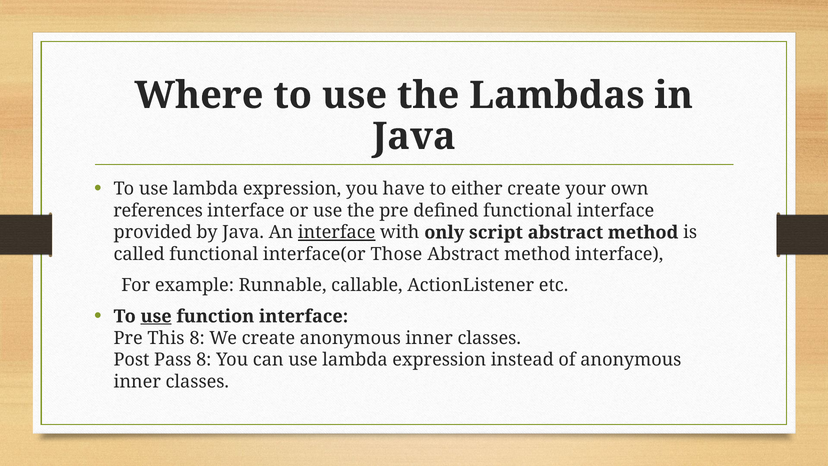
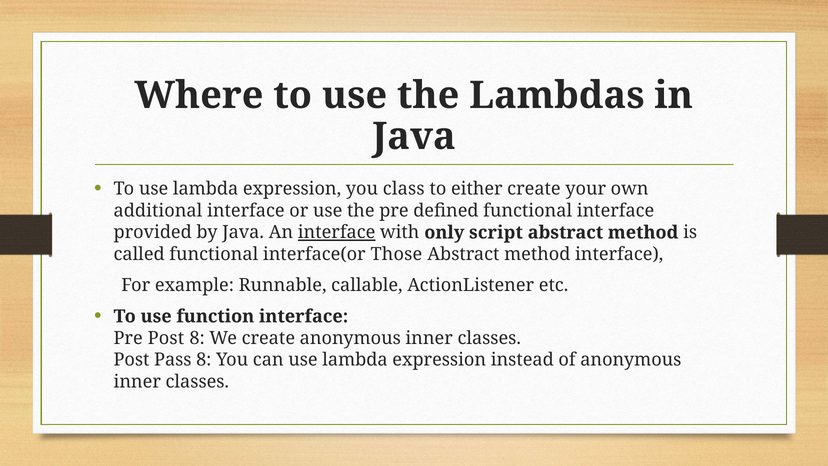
have: have -> class (404, 189)
references: references -> additional (158, 211)
use underline: present -> none (156, 316)
Pre This: This -> Post (166, 338)
